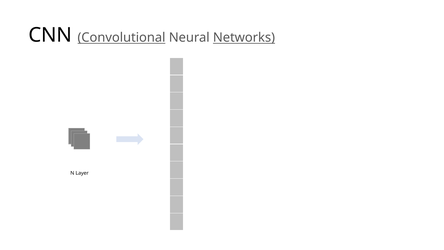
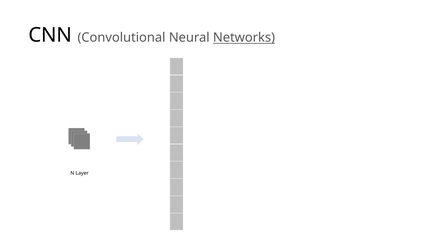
Convolutional underline: present -> none (122, 38)
